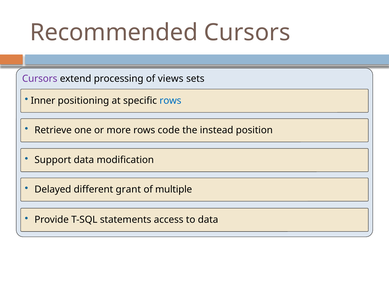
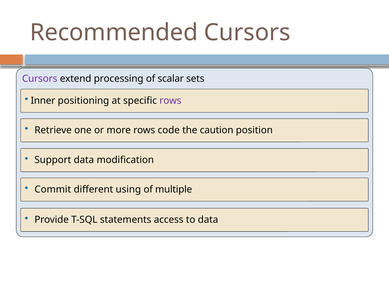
views: views -> scalar (171, 79)
rows colour: blue -> purple (170, 101)
instead: instead -> caution (217, 130)
Delayed: Delayed -> Commit (53, 189)
grant: grant -> using (128, 189)
